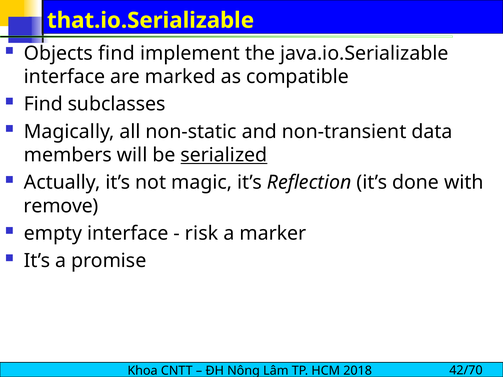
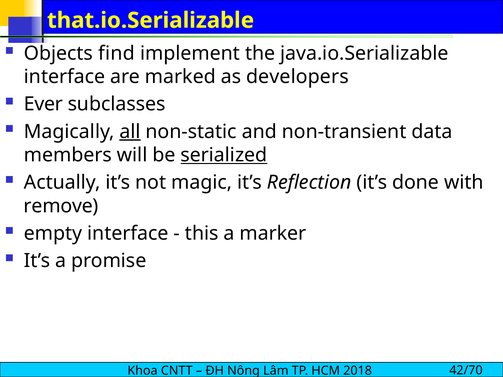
compatible: compatible -> developers (297, 77)
Find: Find -> Ever (43, 104)
all underline: none -> present (130, 132)
risk: risk -> this (202, 233)
